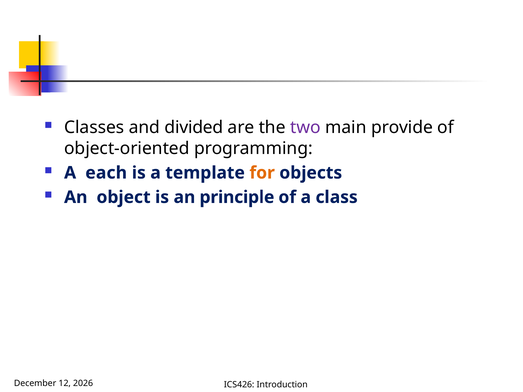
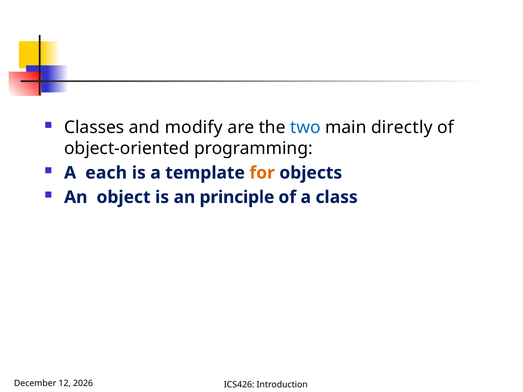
divided: divided -> modify (194, 128)
two colour: purple -> blue (305, 128)
provide: provide -> directly (402, 128)
